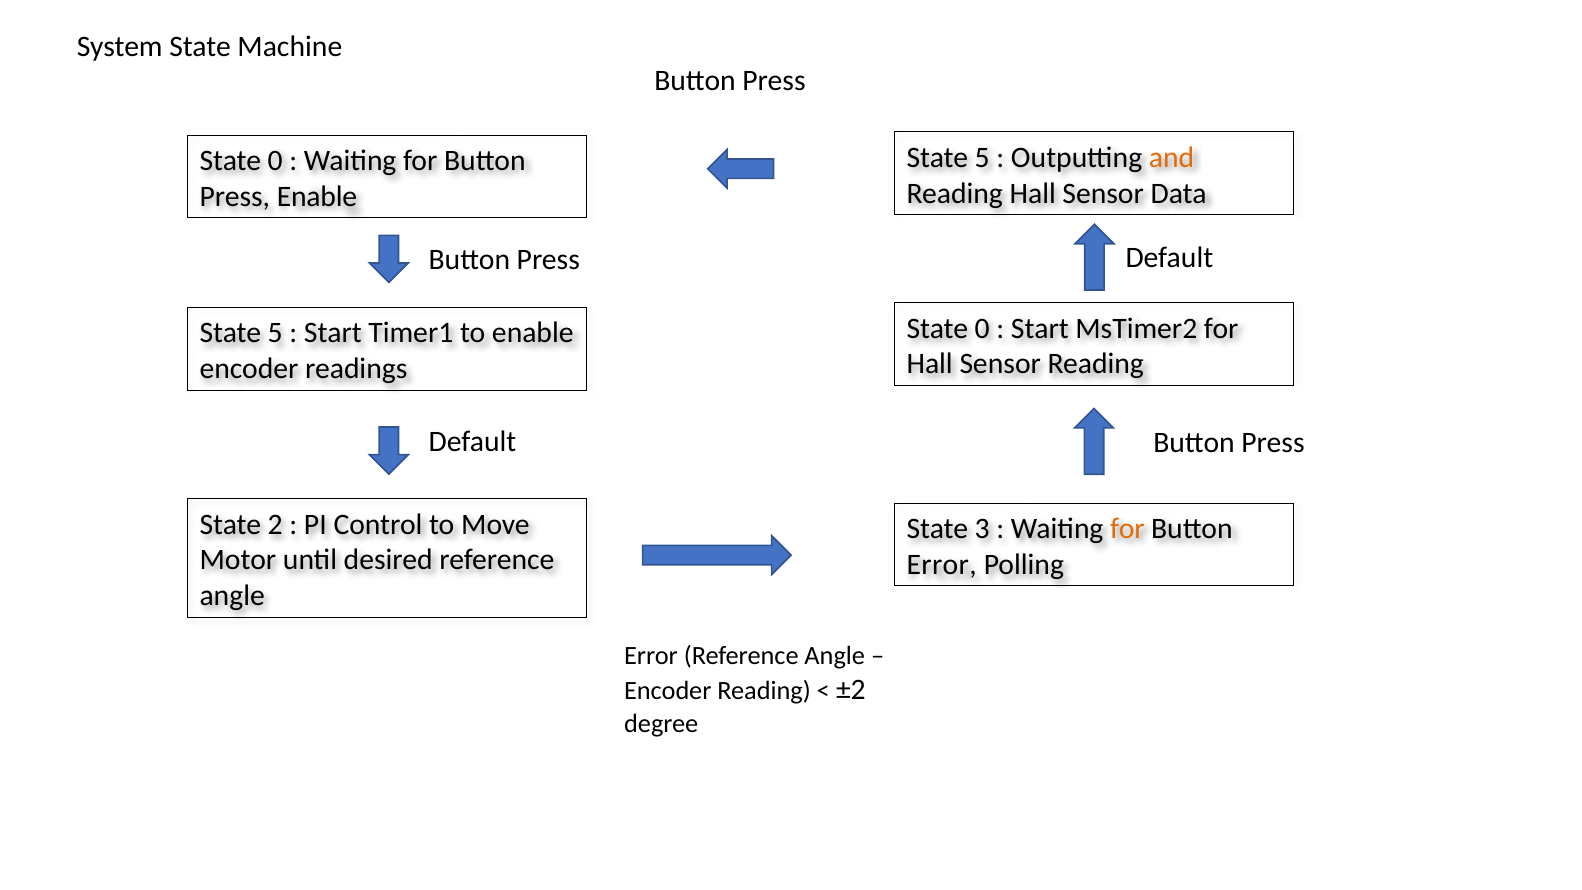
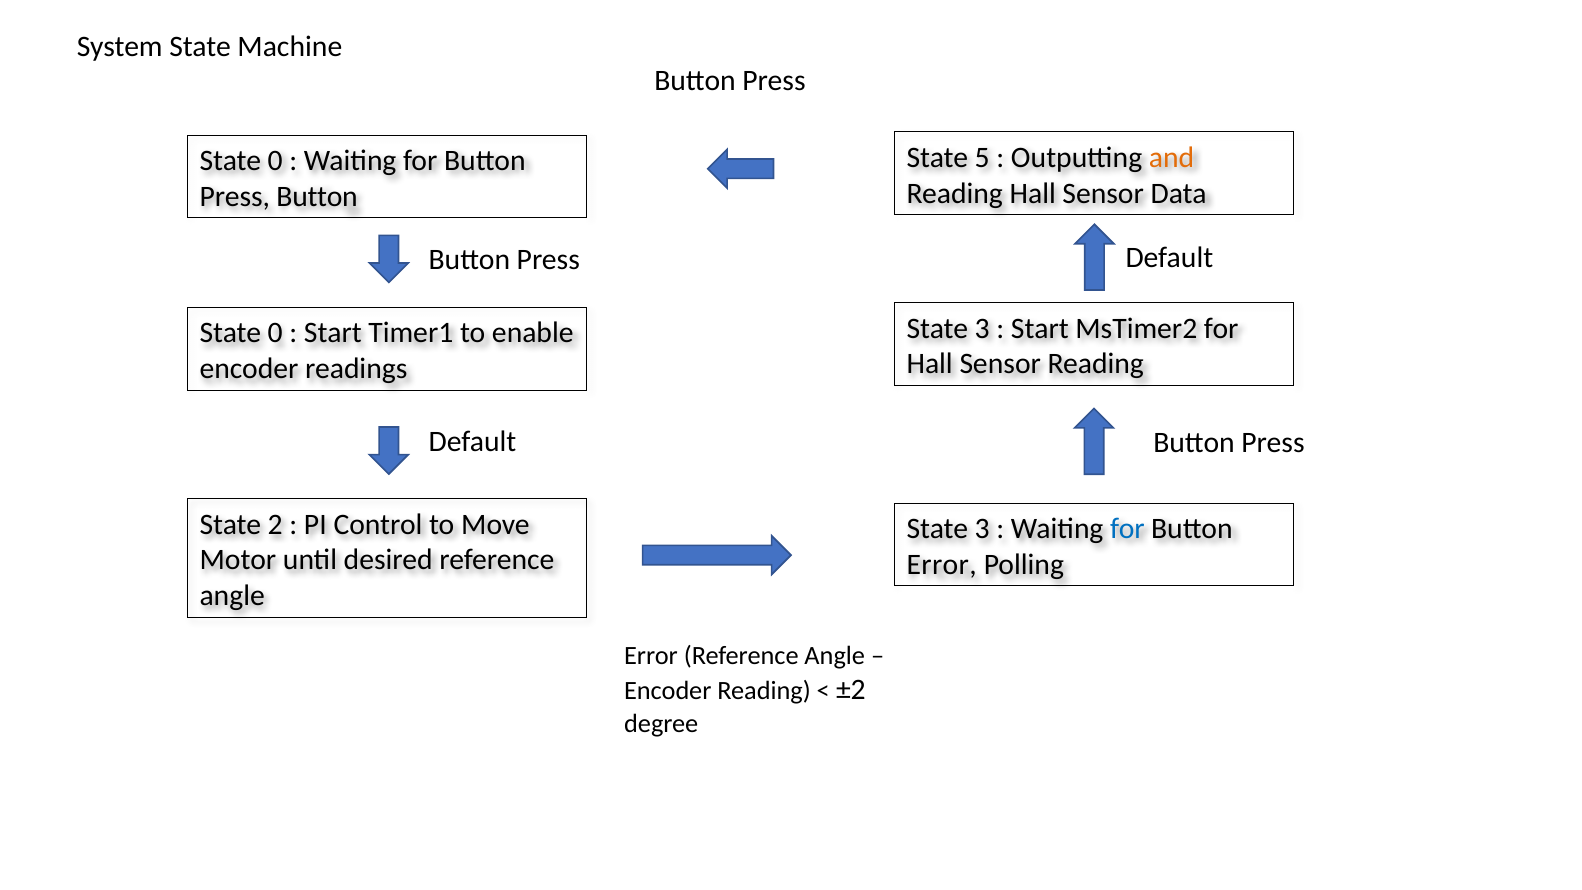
Press Enable: Enable -> Button (317, 196)
0: 0 -> 3 (982, 329)
5: 5 -> 0 (275, 333)
for colour: orange -> blue (1127, 529)
